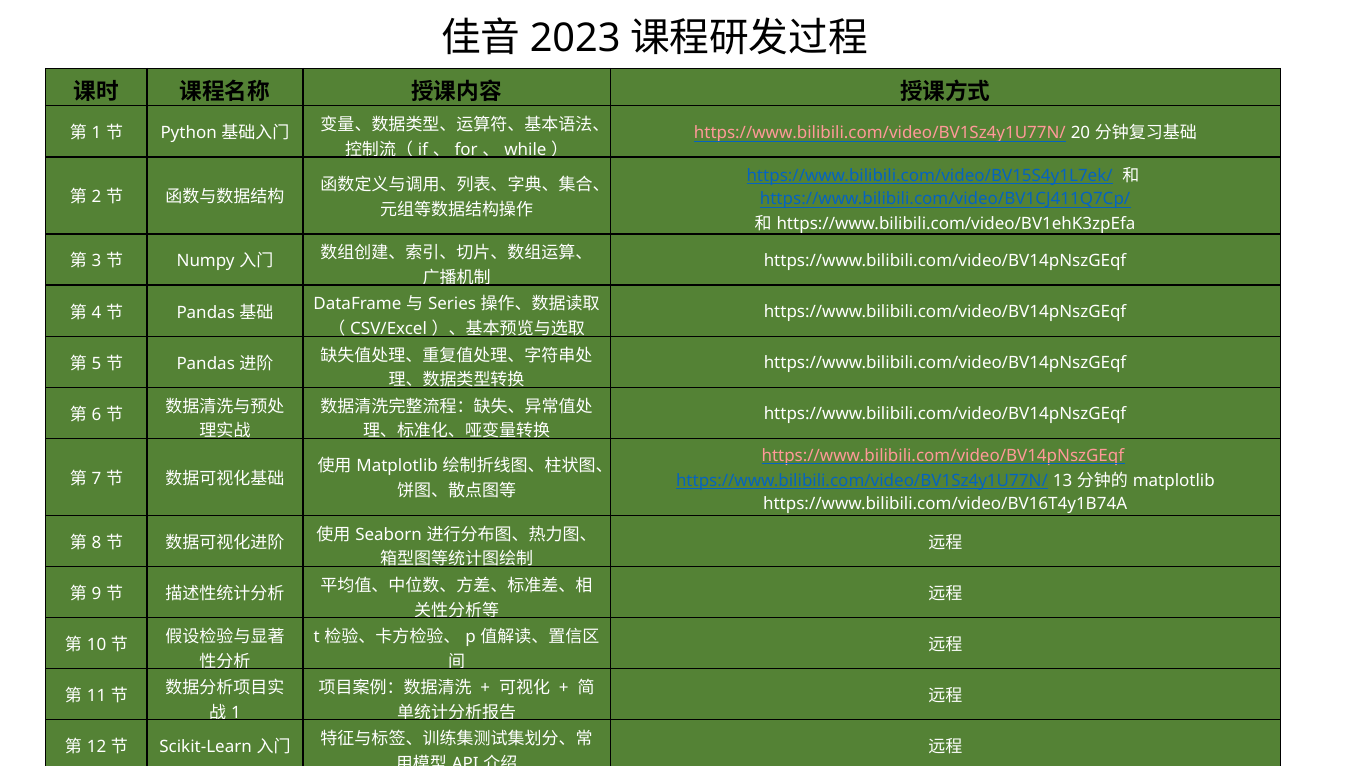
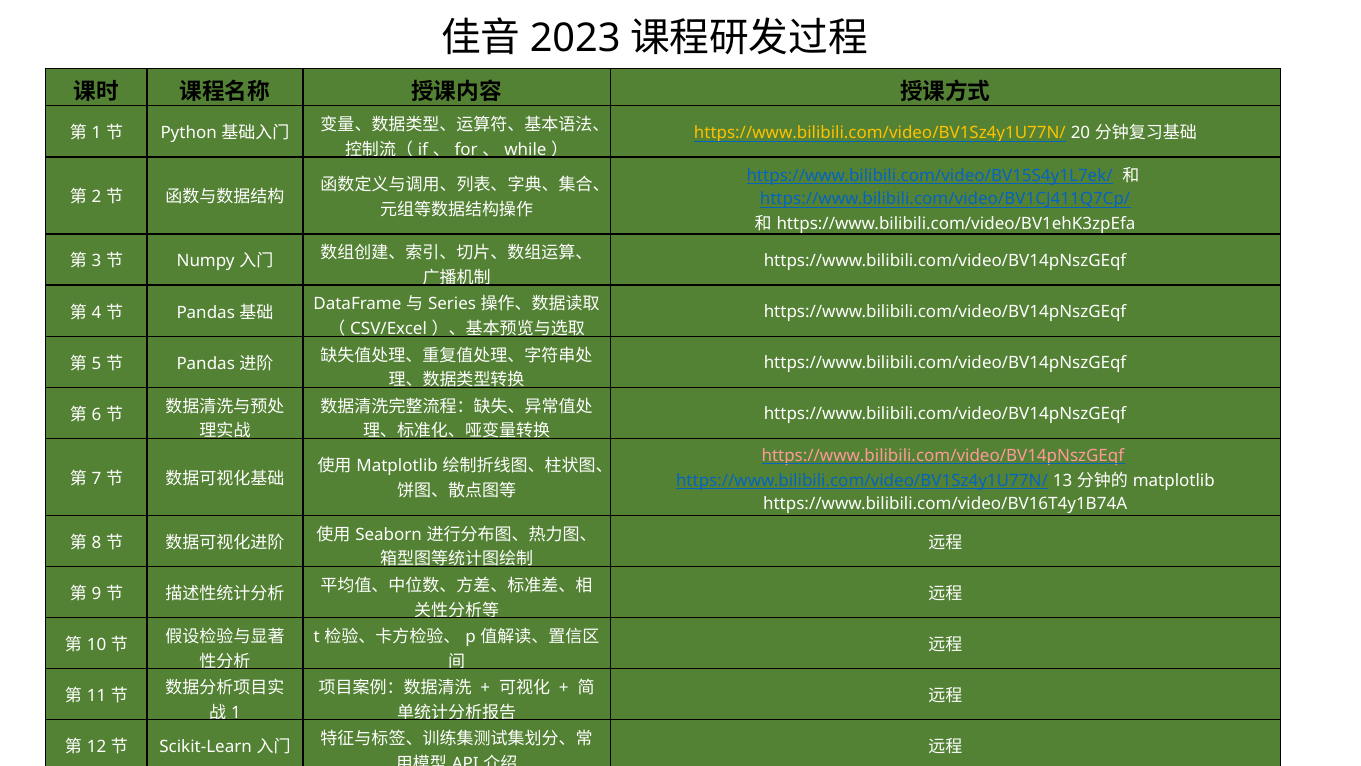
https://www.bilibili.com/video/BV1Sz4y1U77N/ colour: pink -> yellow (880, 133)
